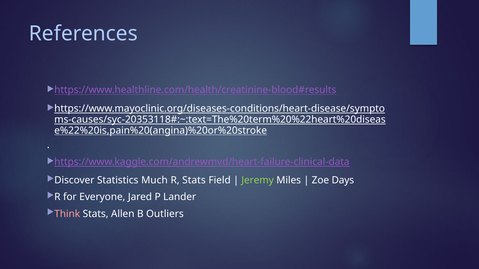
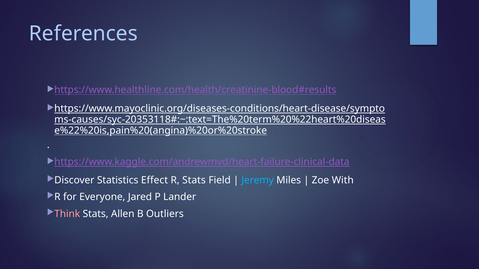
Much: Much -> Effect (155, 180)
Jeremy colour: light green -> light blue (258, 180)
Days: Days -> With (343, 180)
